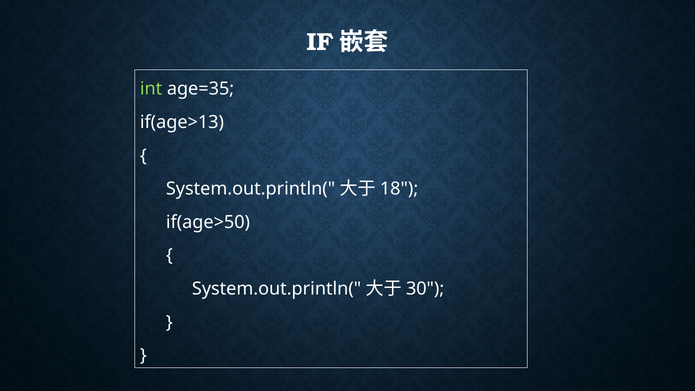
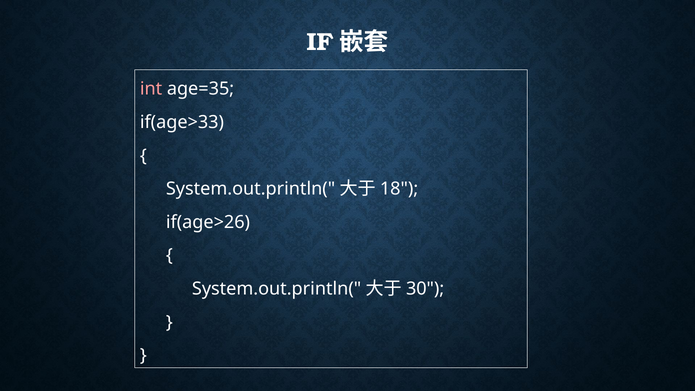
int colour: light green -> pink (151, 89)
if(age>13: if(age>13 -> if(age>33 (182, 122)
if(age>50: if(age>50 -> if(age>26 (208, 222)
